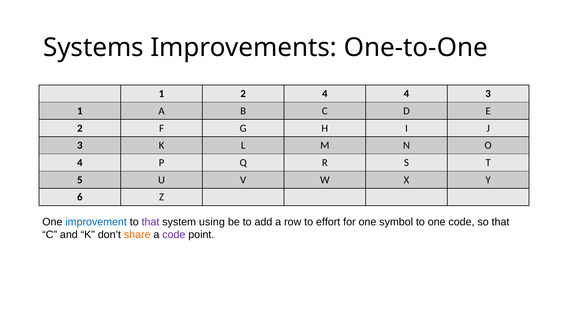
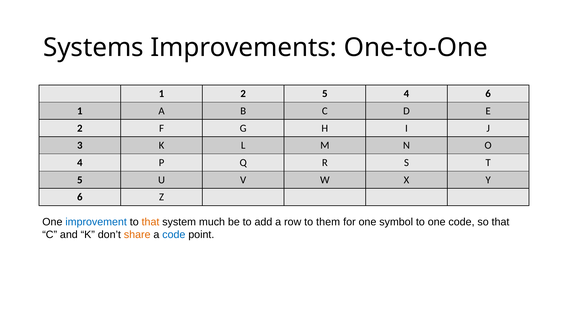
2 4: 4 -> 5 (325, 94)
4 3: 3 -> 6 (488, 94)
that colour: purple -> orange (151, 222)
using: using -> much (212, 222)
effort: effort -> them (328, 222)
code colour: purple -> blue (174, 235)
